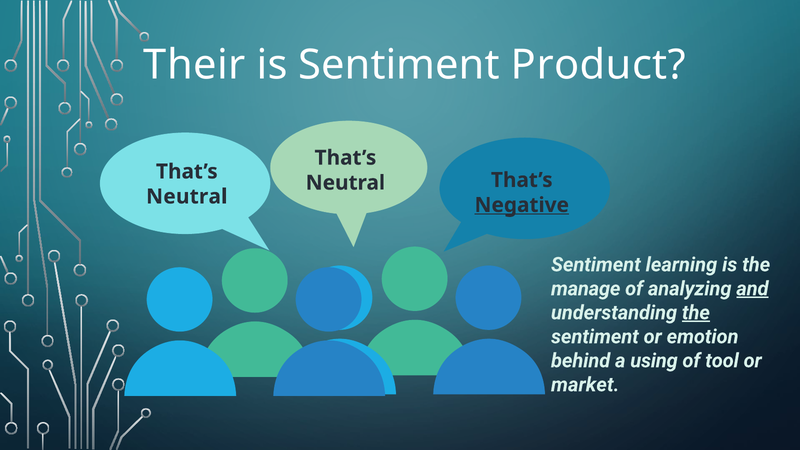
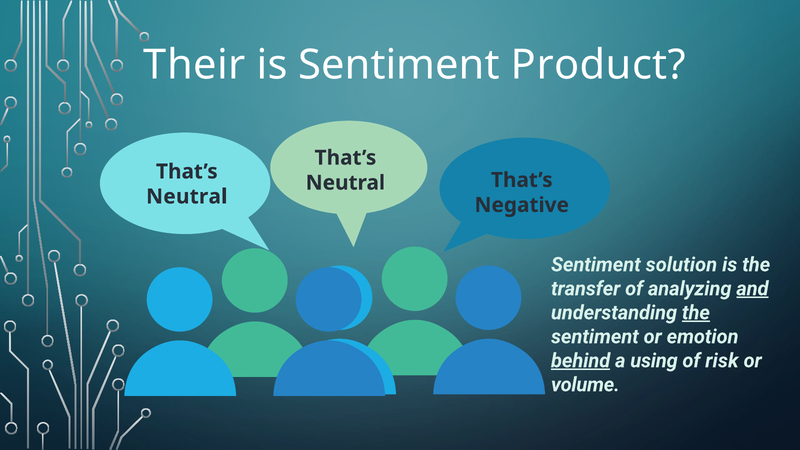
Negative underline: present -> none (522, 205)
learning: learning -> solution (681, 265)
manage: manage -> transfer (586, 289)
behind underline: none -> present (581, 361)
tool: tool -> risk (722, 361)
market: market -> volume (585, 385)
